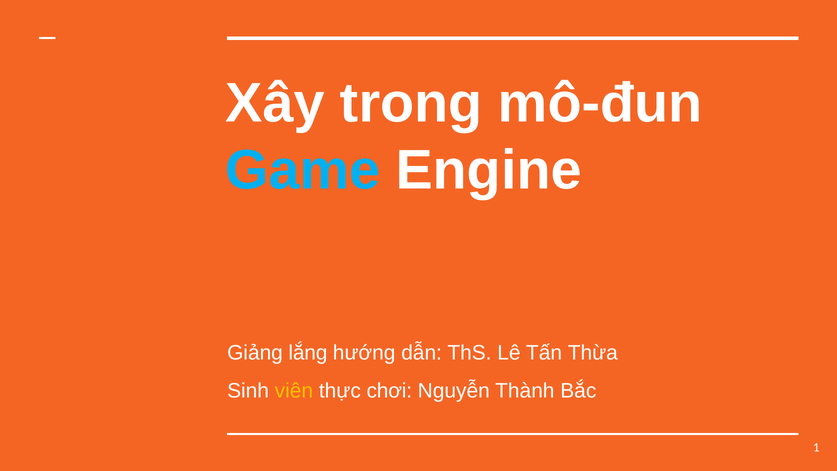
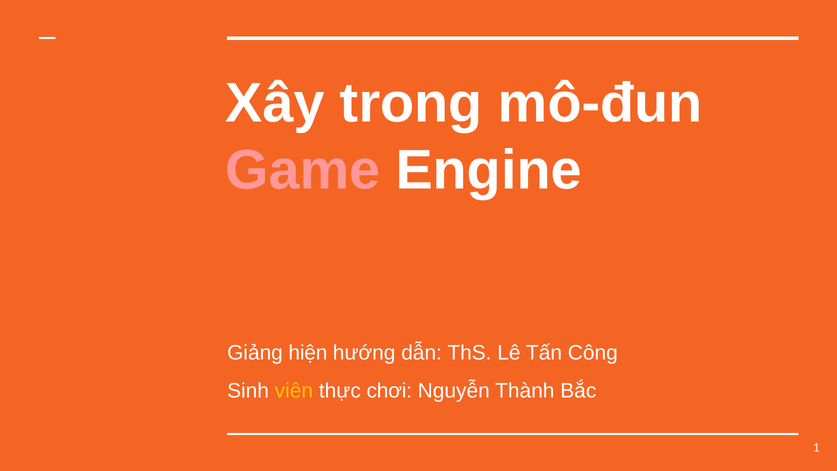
Game colour: light blue -> pink (303, 170)
lắng: lắng -> hiện (308, 353)
Thừa: Thừa -> Công (593, 353)
